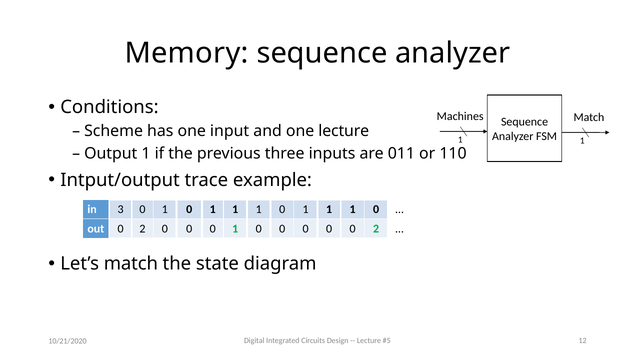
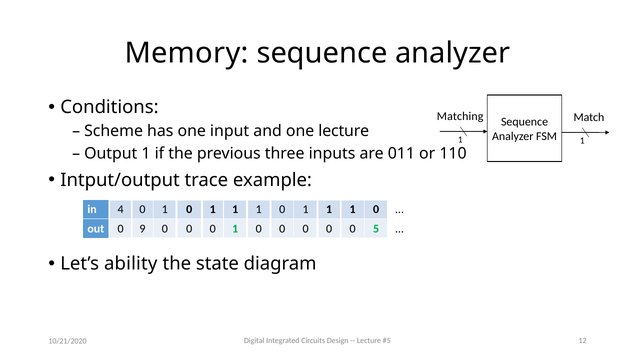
Machines: Machines -> Matching (460, 116)
3: 3 -> 4 (121, 209)
out 0 2: 2 -> 9 (142, 229)
0 0 2: 2 -> 5 (376, 229)
Let’s match: match -> ability (131, 264)
